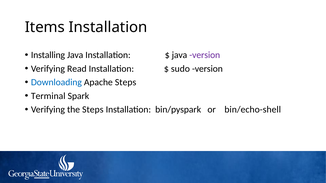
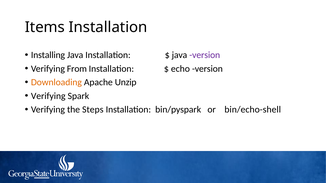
Read: Read -> From (77, 69)
sudo: sudo -> echo (180, 69)
Downloading colour: blue -> orange (56, 82)
Apache Steps: Steps -> Unzip (126, 82)
Terminal: Terminal -> Verifying (48, 96)
